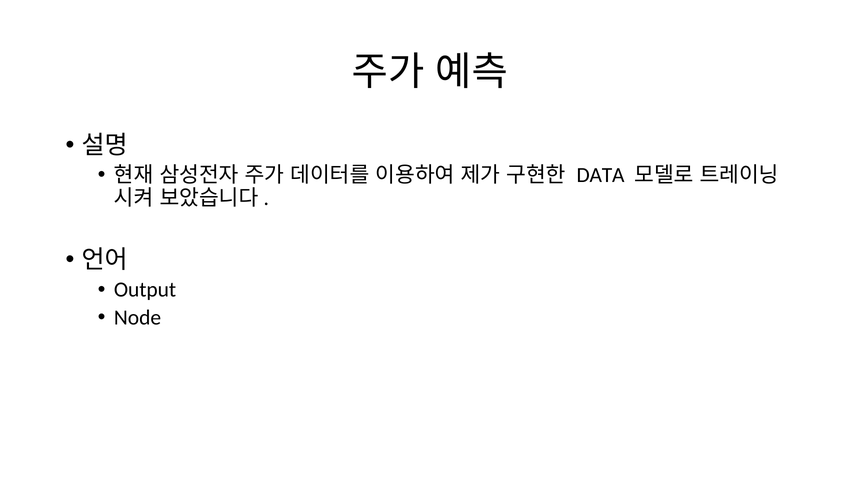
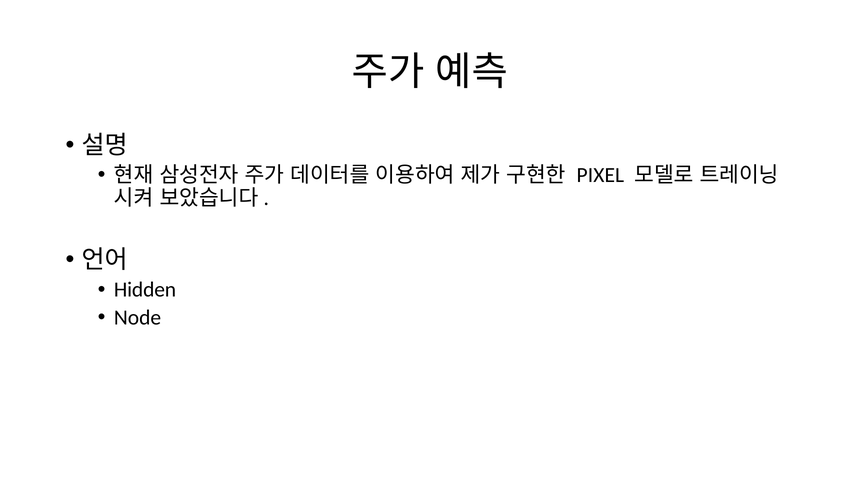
DATA: DATA -> PIXEL (600, 175)
Output: Output -> Hidden (145, 290)
